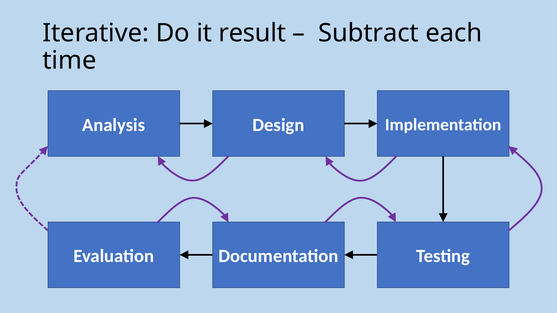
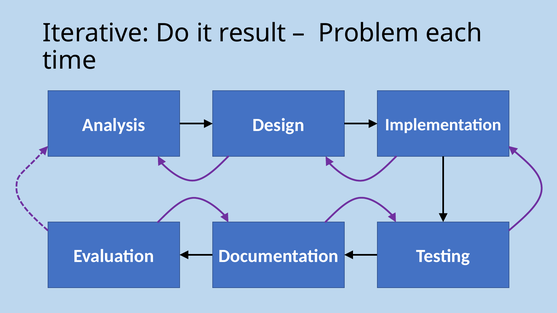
Subtract: Subtract -> Problem (369, 33)
